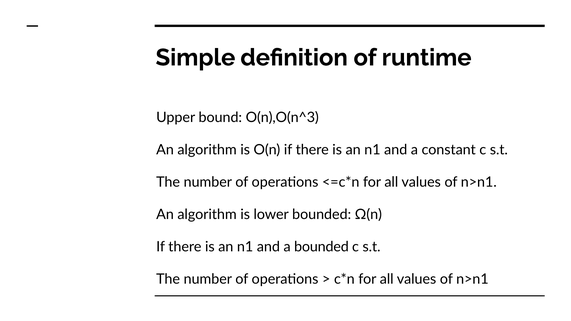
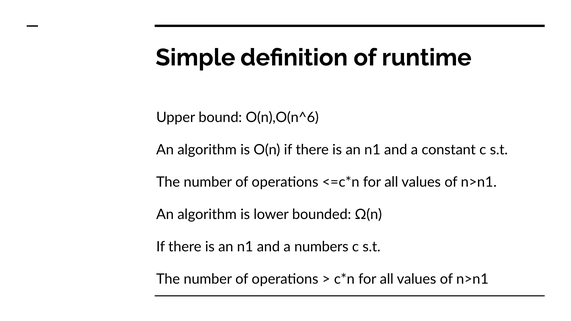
O(n),O(n^3: O(n),O(n^3 -> O(n),O(n^6 (282, 117)
a bounded: bounded -> numbers (321, 247)
